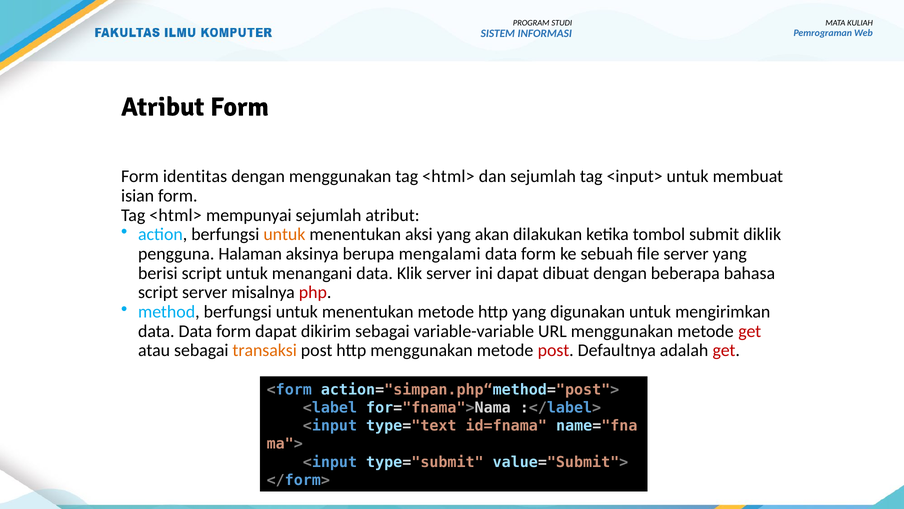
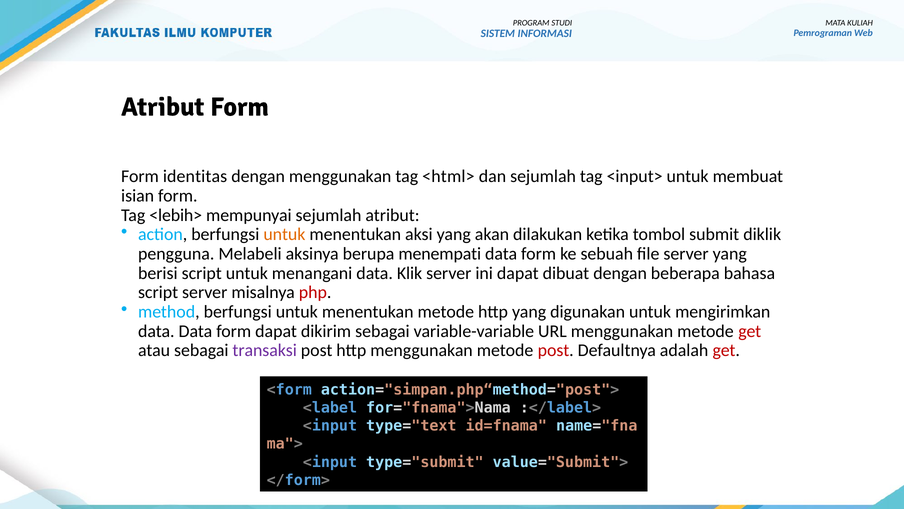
<html>: <html> -> <lebih> (176, 215)
Halaman: Halaman -> Melabeli (250, 254)
mengalami: mengalami -> menempati (440, 254)
transaksi colour: orange -> purple (265, 350)
